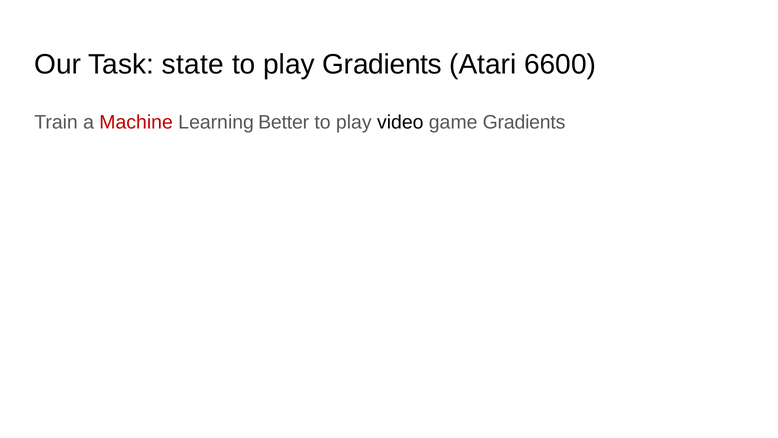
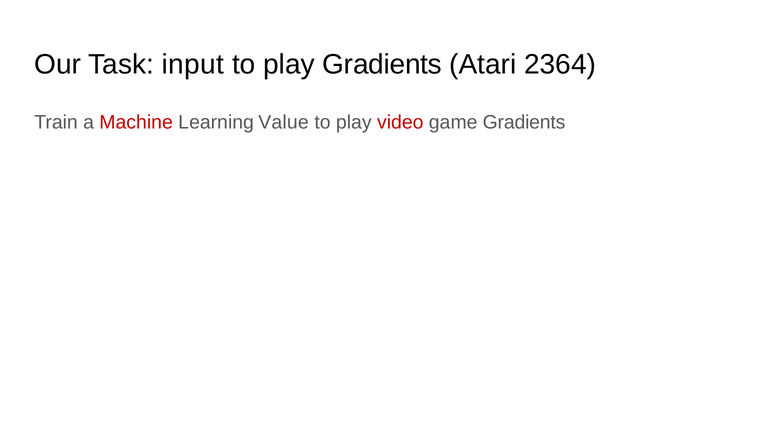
state: state -> input (193, 64)
6600: 6600 -> 2364 (560, 64)
Better: Better -> Value (284, 122)
video colour: black -> red (400, 122)
